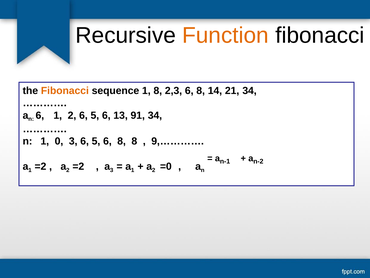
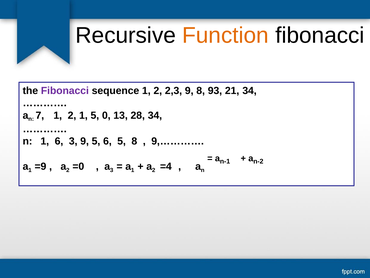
Fibonacci colour: orange -> purple (65, 91)
sequence 1 8: 8 -> 2 (158, 91)
2,3 6: 6 -> 9 (189, 91)
14: 14 -> 93 (215, 91)
n 6: 6 -> 7 (40, 115)
2 6: 6 -> 1 (83, 115)
6: 6 -> 0 (106, 115)
91: 91 -> 28 (138, 115)
1 0: 0 -> 6 (59, 141)
3 6: 6 -> 9 (85, 141)
5 6 8: 8 -> 5 (122, 141)
1 =2: =2 -> =9 (40, 166)
2 =2: =2 -> =0 (78, 166)
=0: =0 -> =4 (166, 166)
